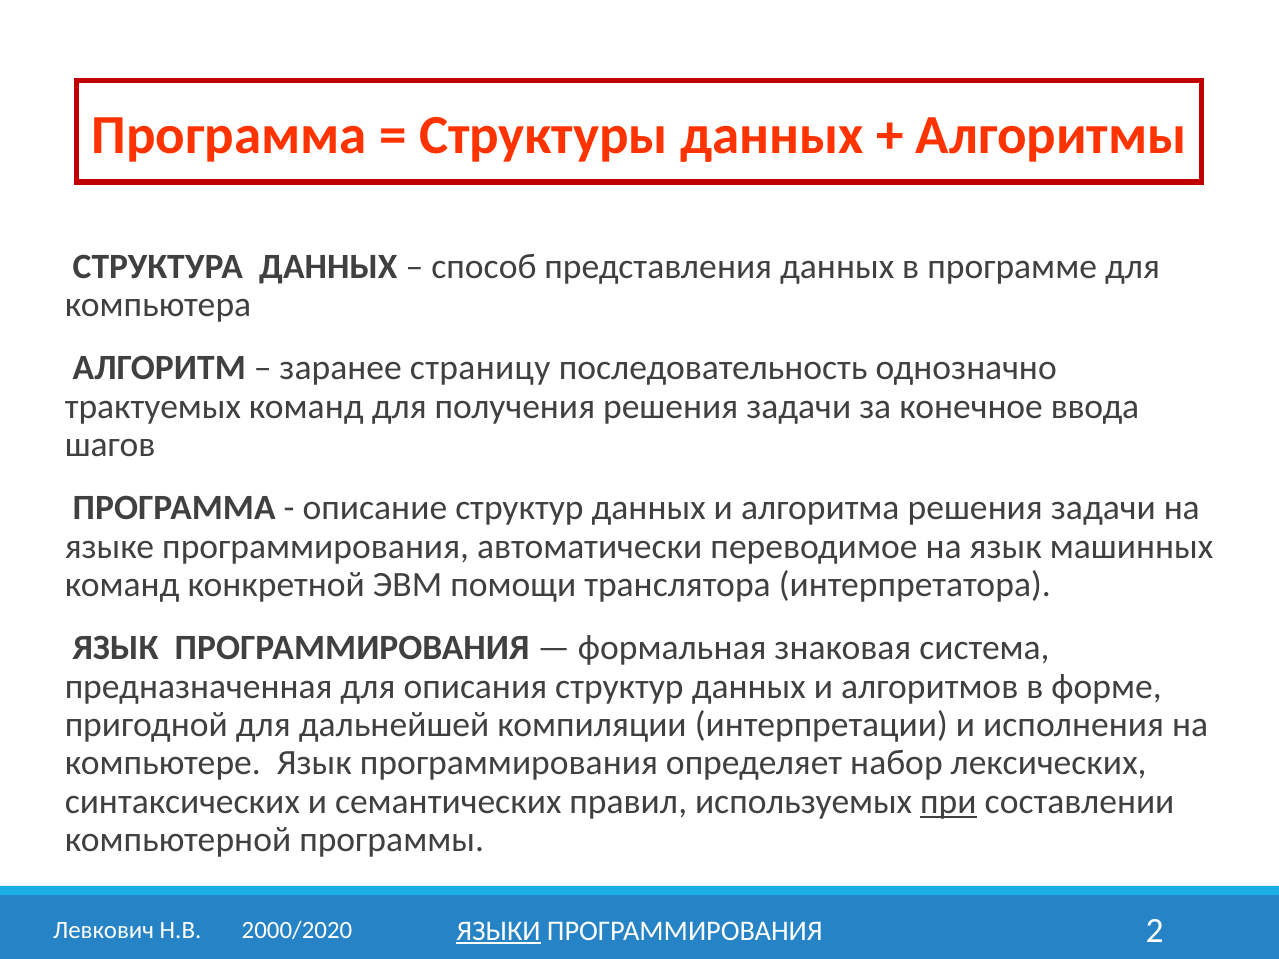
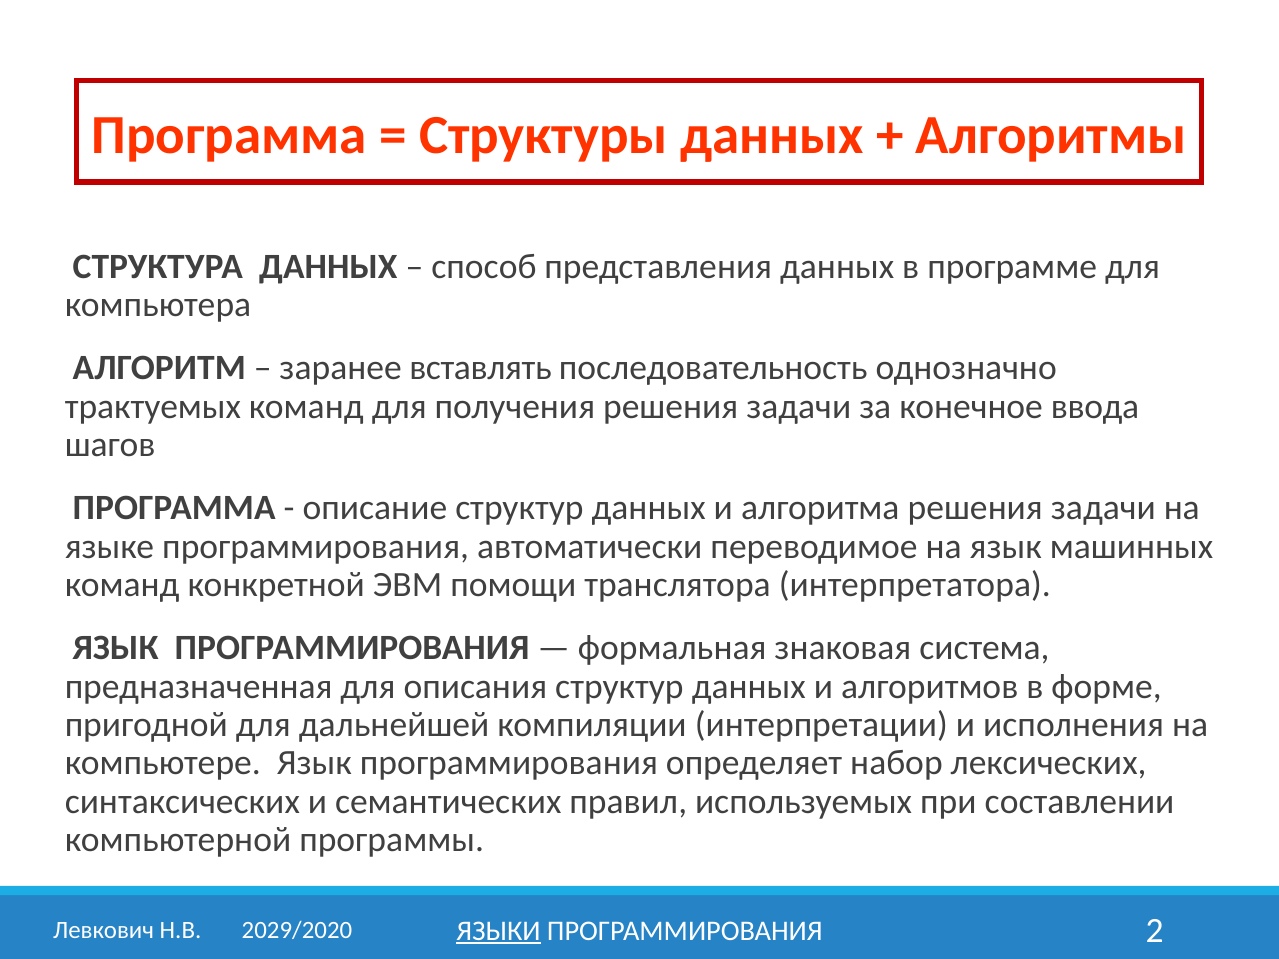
страницу: страницу -> вставлять (480, 368)
при underline: present -> none (948, 802)
2000/2020: 2000/2020 -> 2029/2020 (297, 931)
